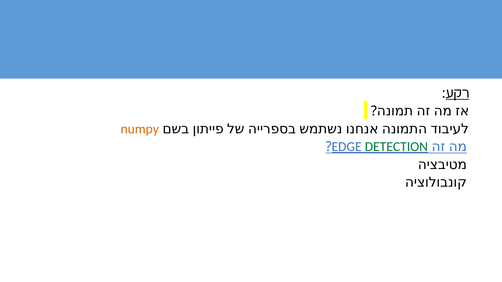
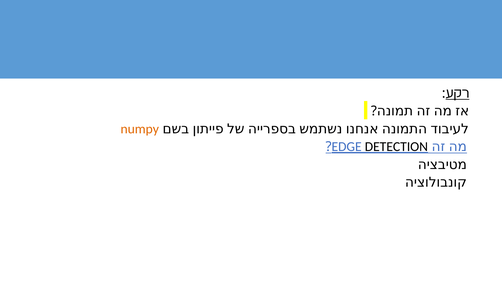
DETECTION colour: green -> black (396, 147)
